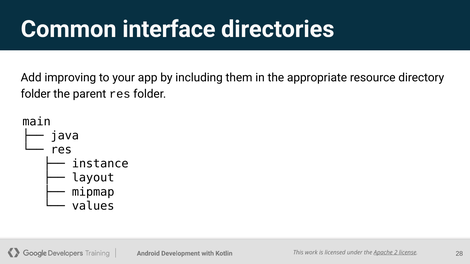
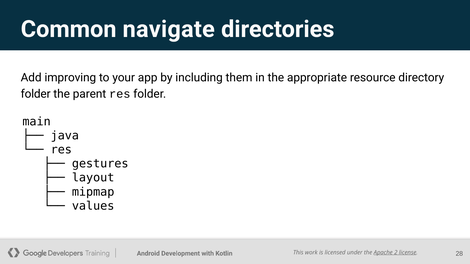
interface: interface -> navigate (169, 29)
instance: instance -> gestures (100, 164)
